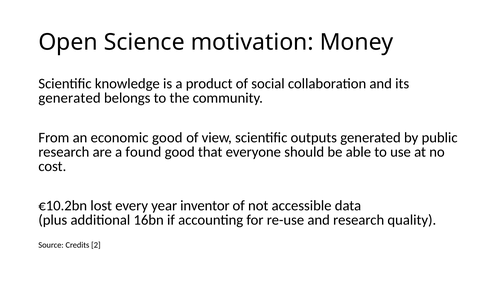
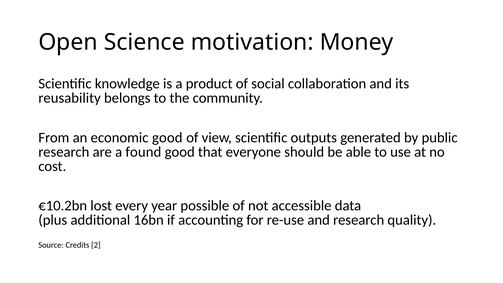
generated: generated -> reusability (70, 98)
inventor: inventor -> possible (205, 206)
